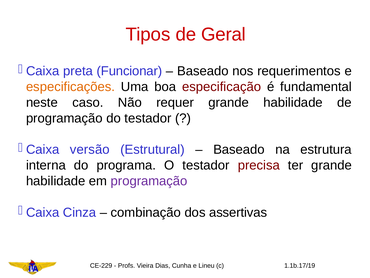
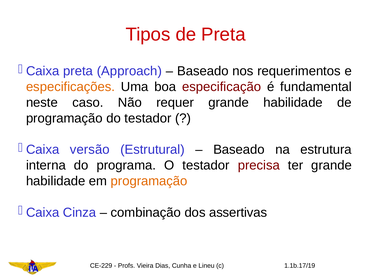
de Geral: Geral -> Preta (223, 34)
Funcionar: Funcionar -> Approach (129, 71)
programação colour: purple -> orange (149, 181)
